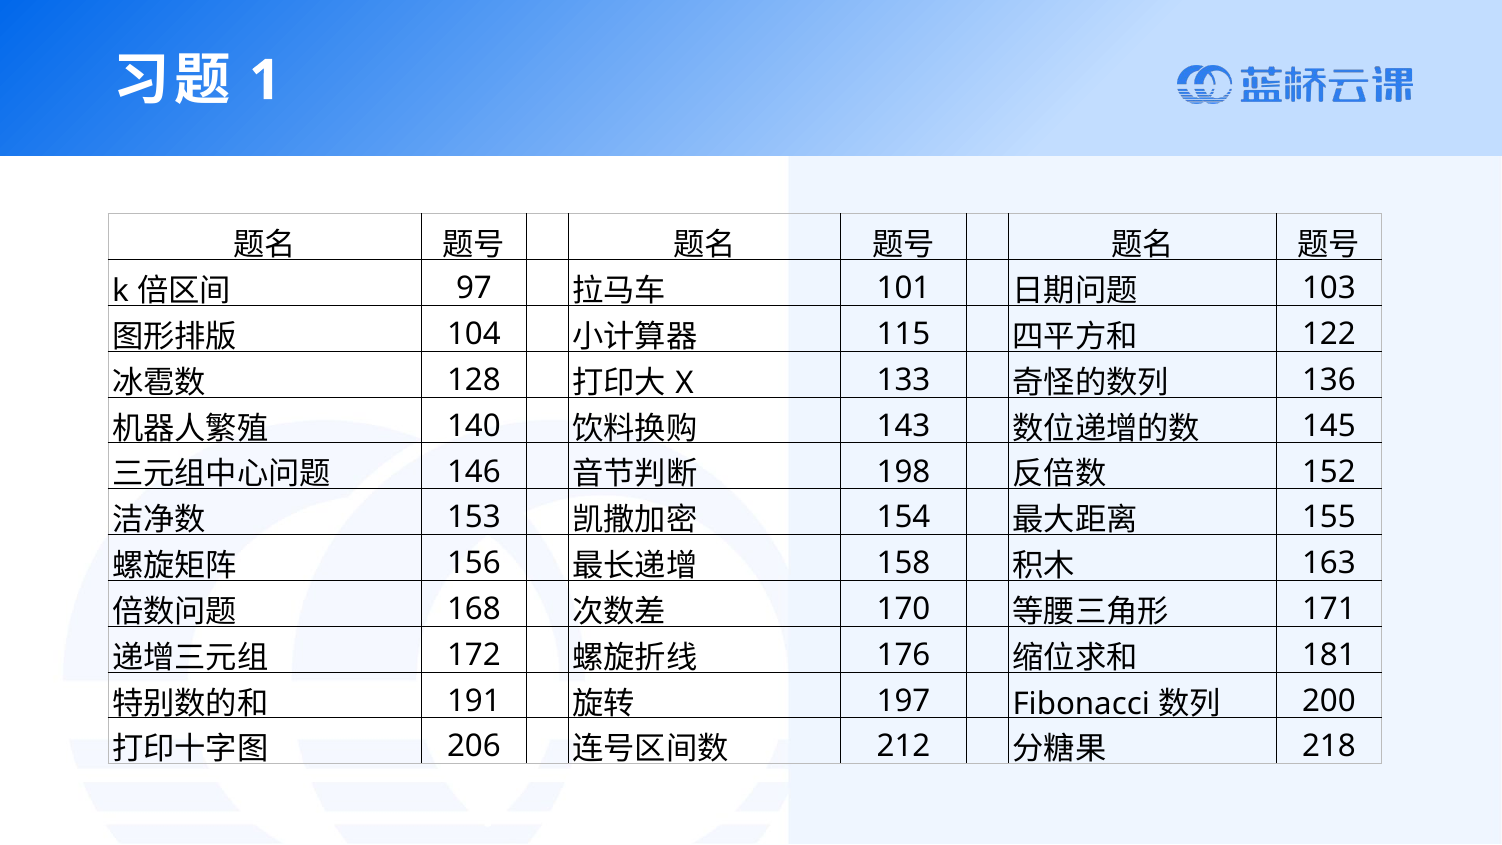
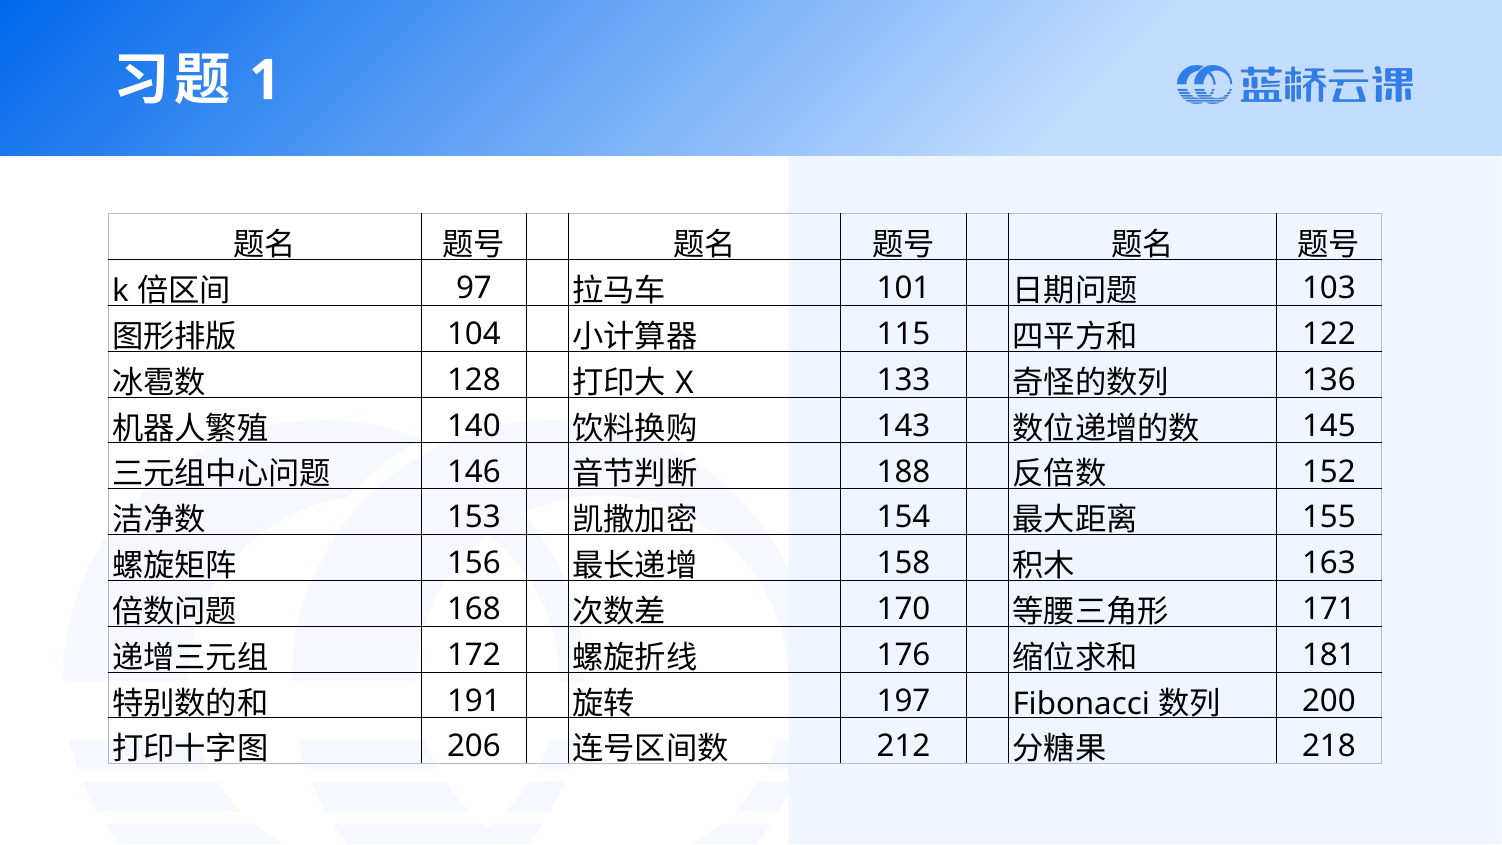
198: 198 -> 188 (904, 472)
